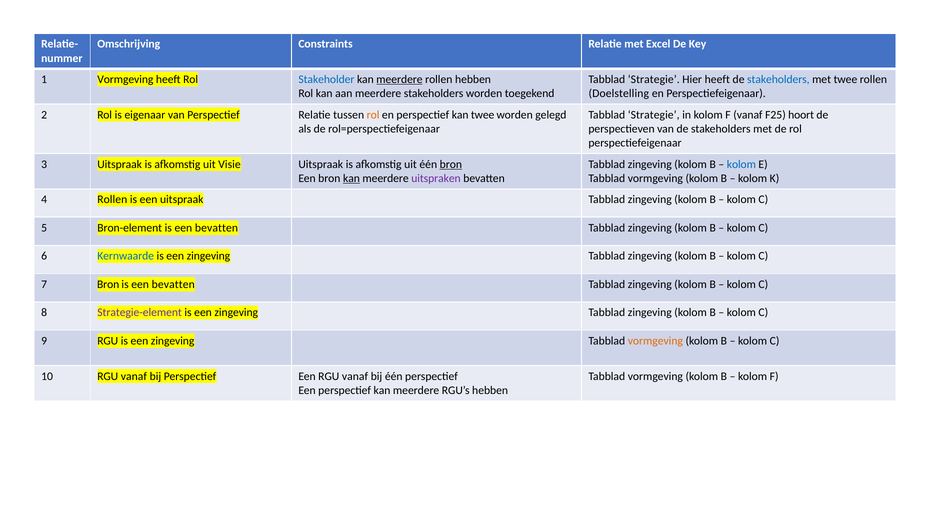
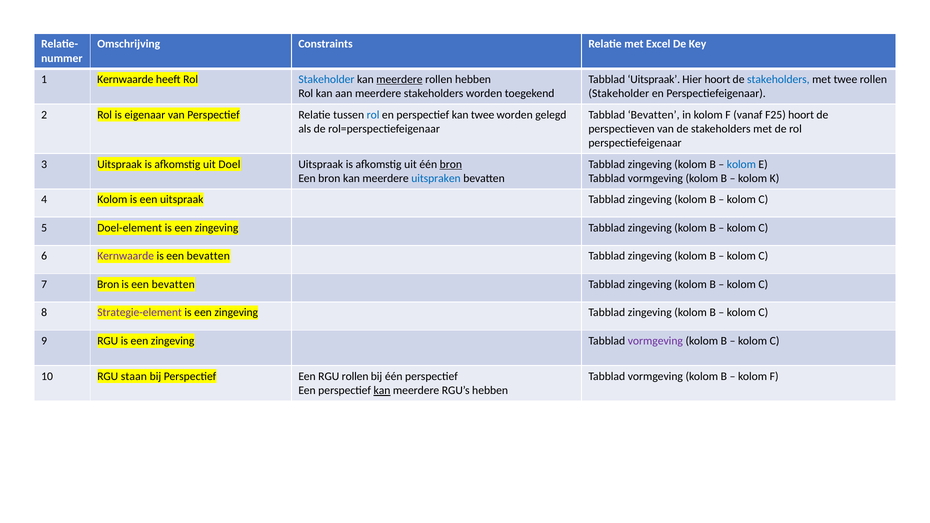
1 Vormgeving: Vormgeving -> Kernwaarde (125, 79)
Strategie: Strategie -> Uitspraak (654, 79)
Hier heeft: heeft -> hoort (717, 79)
Doelstelling: Doelstelling -> Stakeholder (619, 94)
rol colour: orange -> blue (373, 115)
Strategie: Strategie -> Bevatten (654, 115)
Visie: Visie -> Doel (229, 164)
kan underline: present -> none (351, 178)
uitspraken colour: purple -> blue (436, 178)
4 Rollen: Rollen -> Kolom (112, 200)
Bron-element: Bron-element -> Doel-element (130, 228)
bevatten: bevatten -> zingeving (217, 228)
Kernwaarde colour: blue -> purple (126, 256)
zingeving: zingeving -> bevatten (208, 256)
vormgeving colour: orange -> purple (655, 341)
10 RGU vanaf: vanaf -> staan (134, 376)
Een RGU vanaf: vanaf -> rollen (355, 376)
kan underline: none -> present (382, 391)
